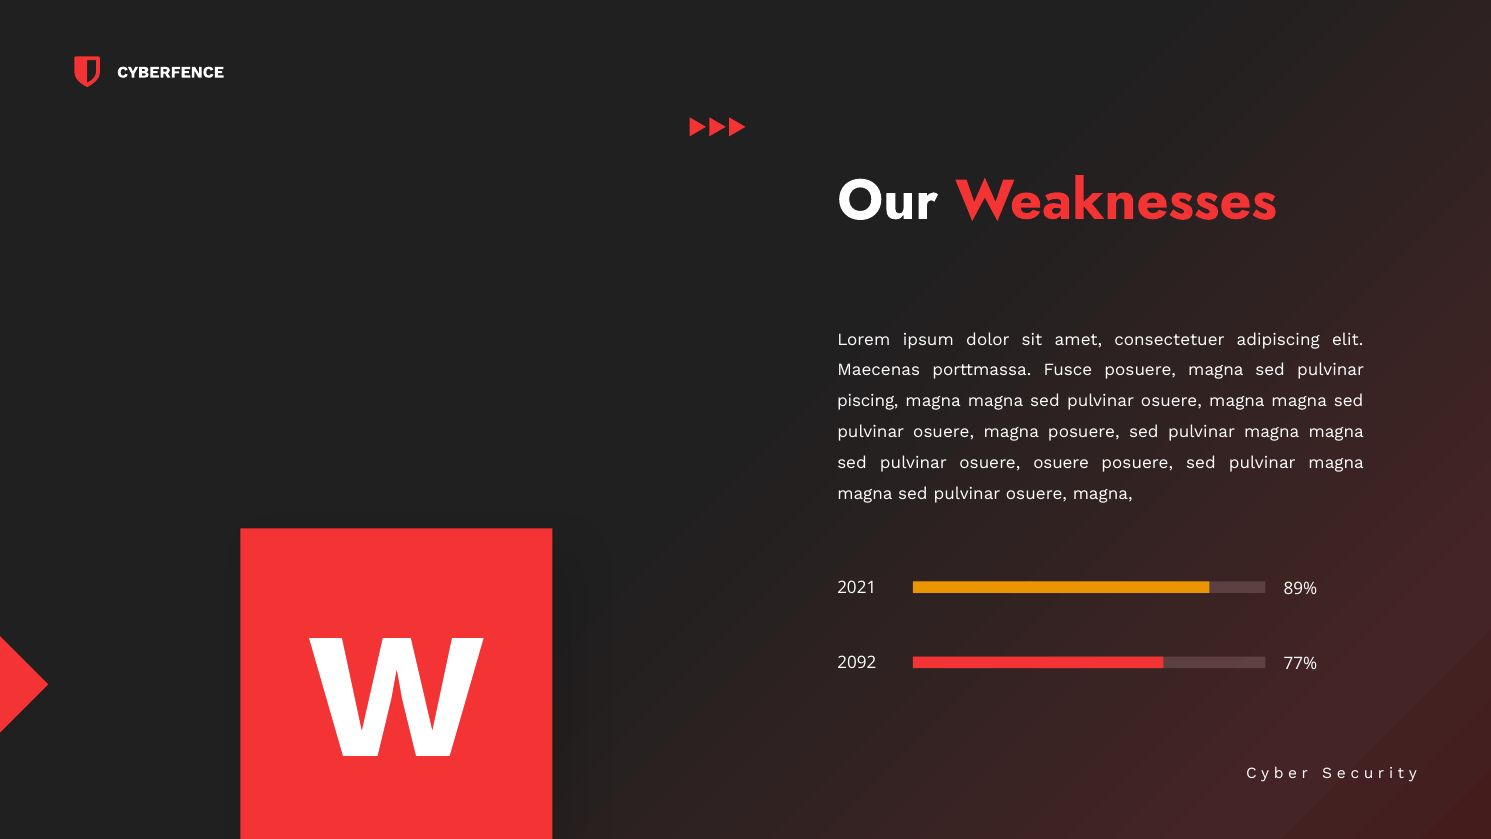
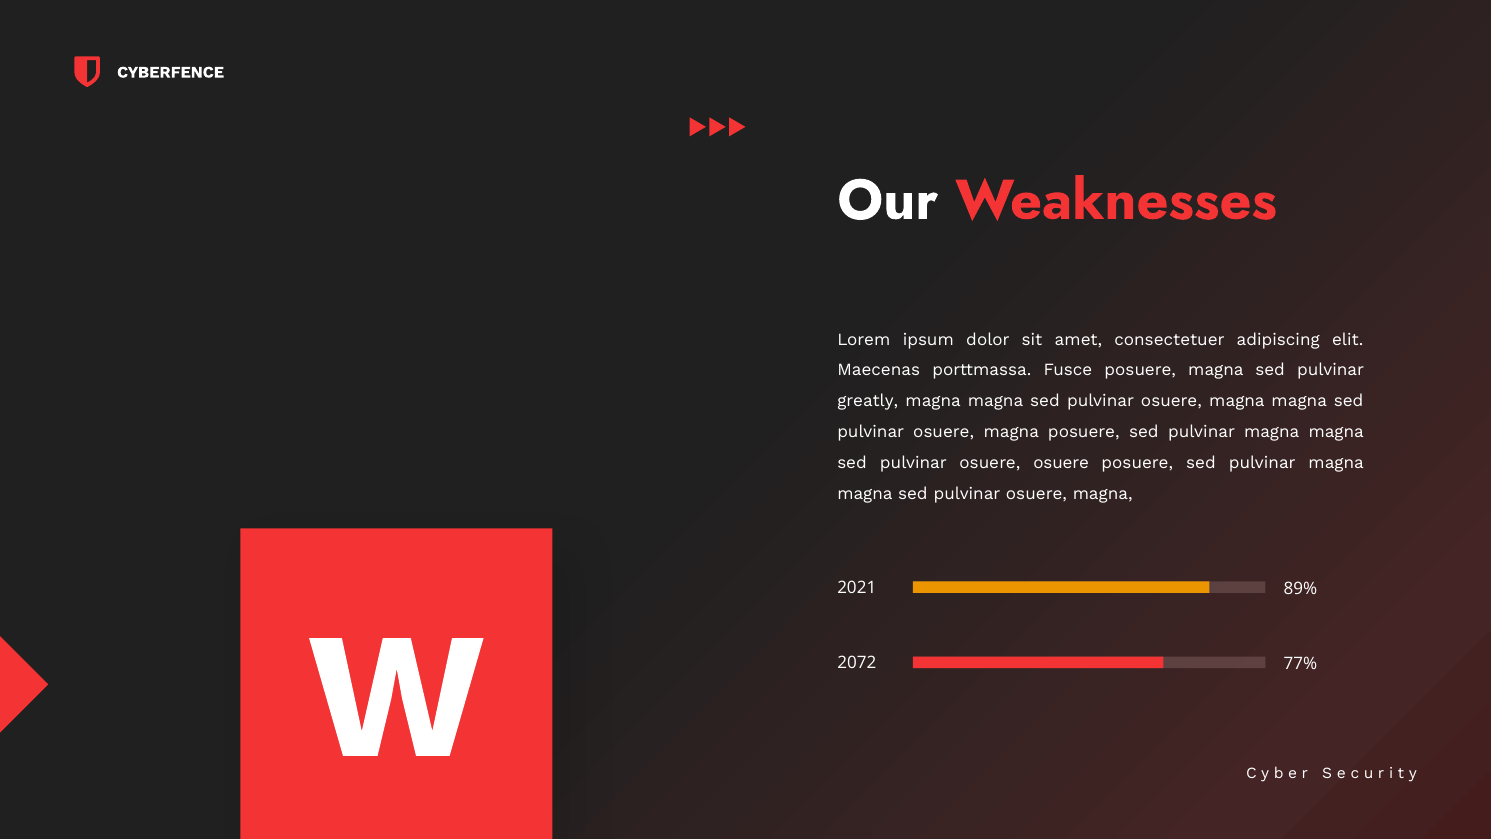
piscing: piscing -> greatly (868, 401)
2092: 2092 -> 2072 (857, 663)
